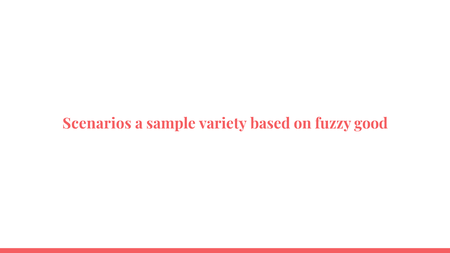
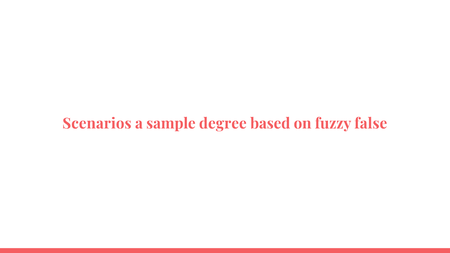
variety: variety -> degree (223, 124)
good: good -> false (371, 124)
